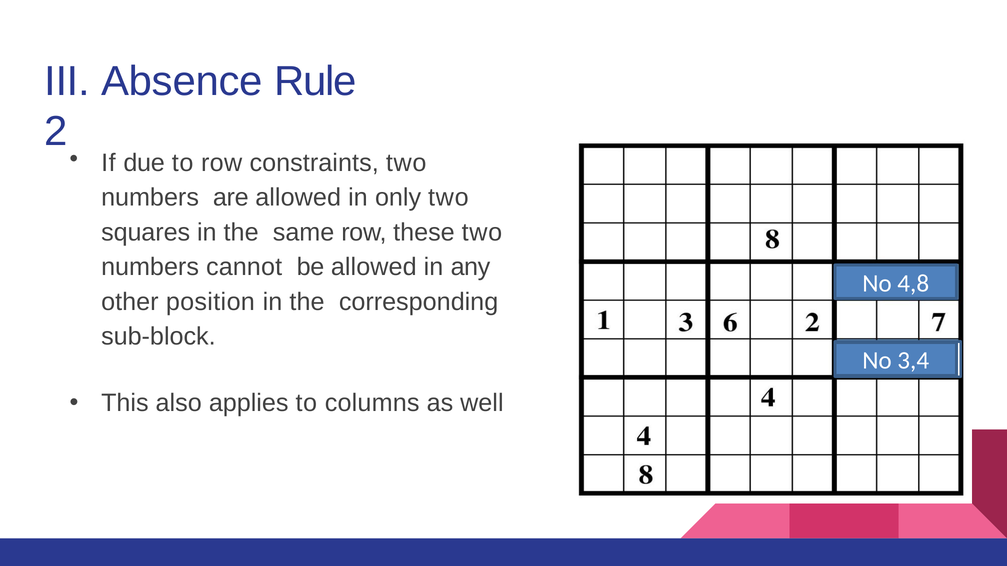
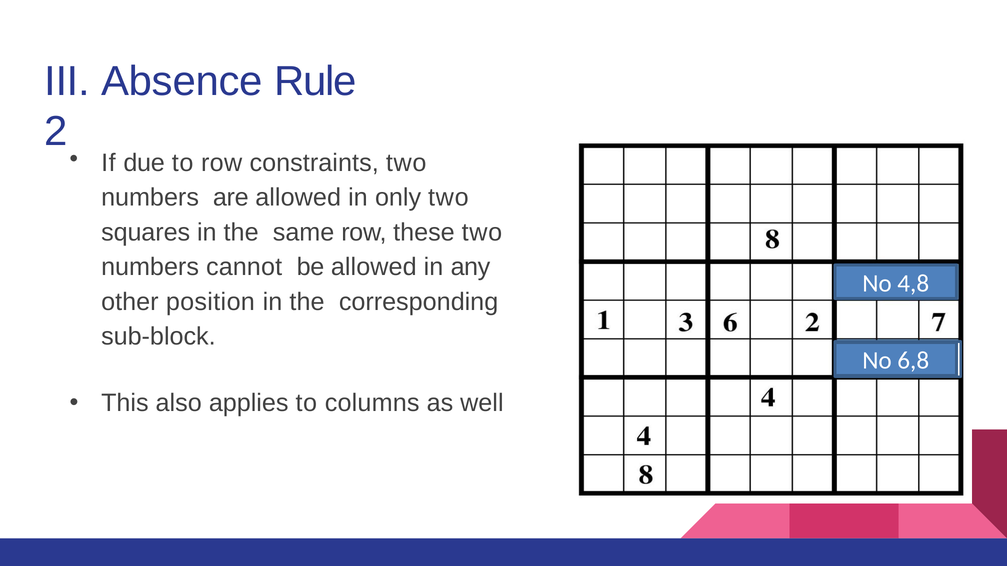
3,4: 3,4 -> 6,8 (913, 361)
